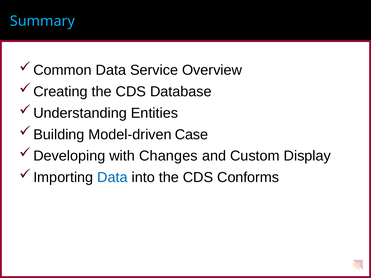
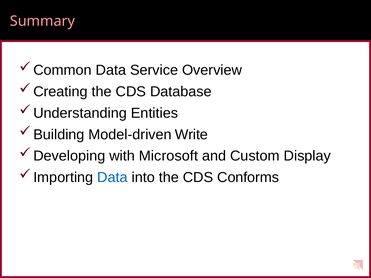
Summary colour: light blue -> pink (42, 21)
Case: Case -> Write (191, 135)
Changes: Changes -> Microsoft (168, 156)
